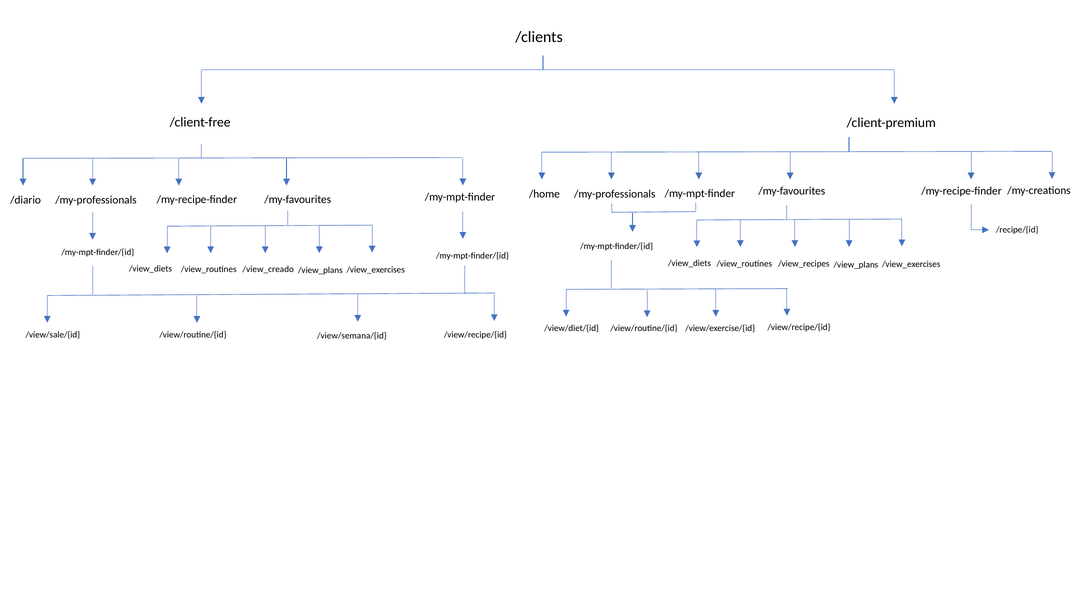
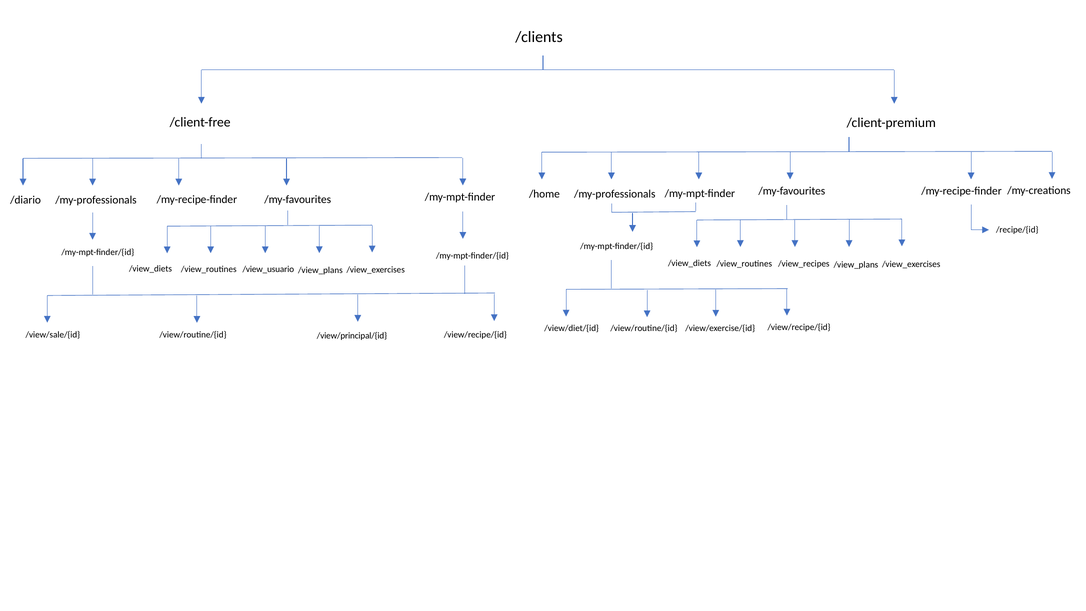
/view_creado: /view_creado -> /view_usuario (268, 269)
/view/semana/{id: /view/semana/{id -> /view/principal/{id (352, 336)
